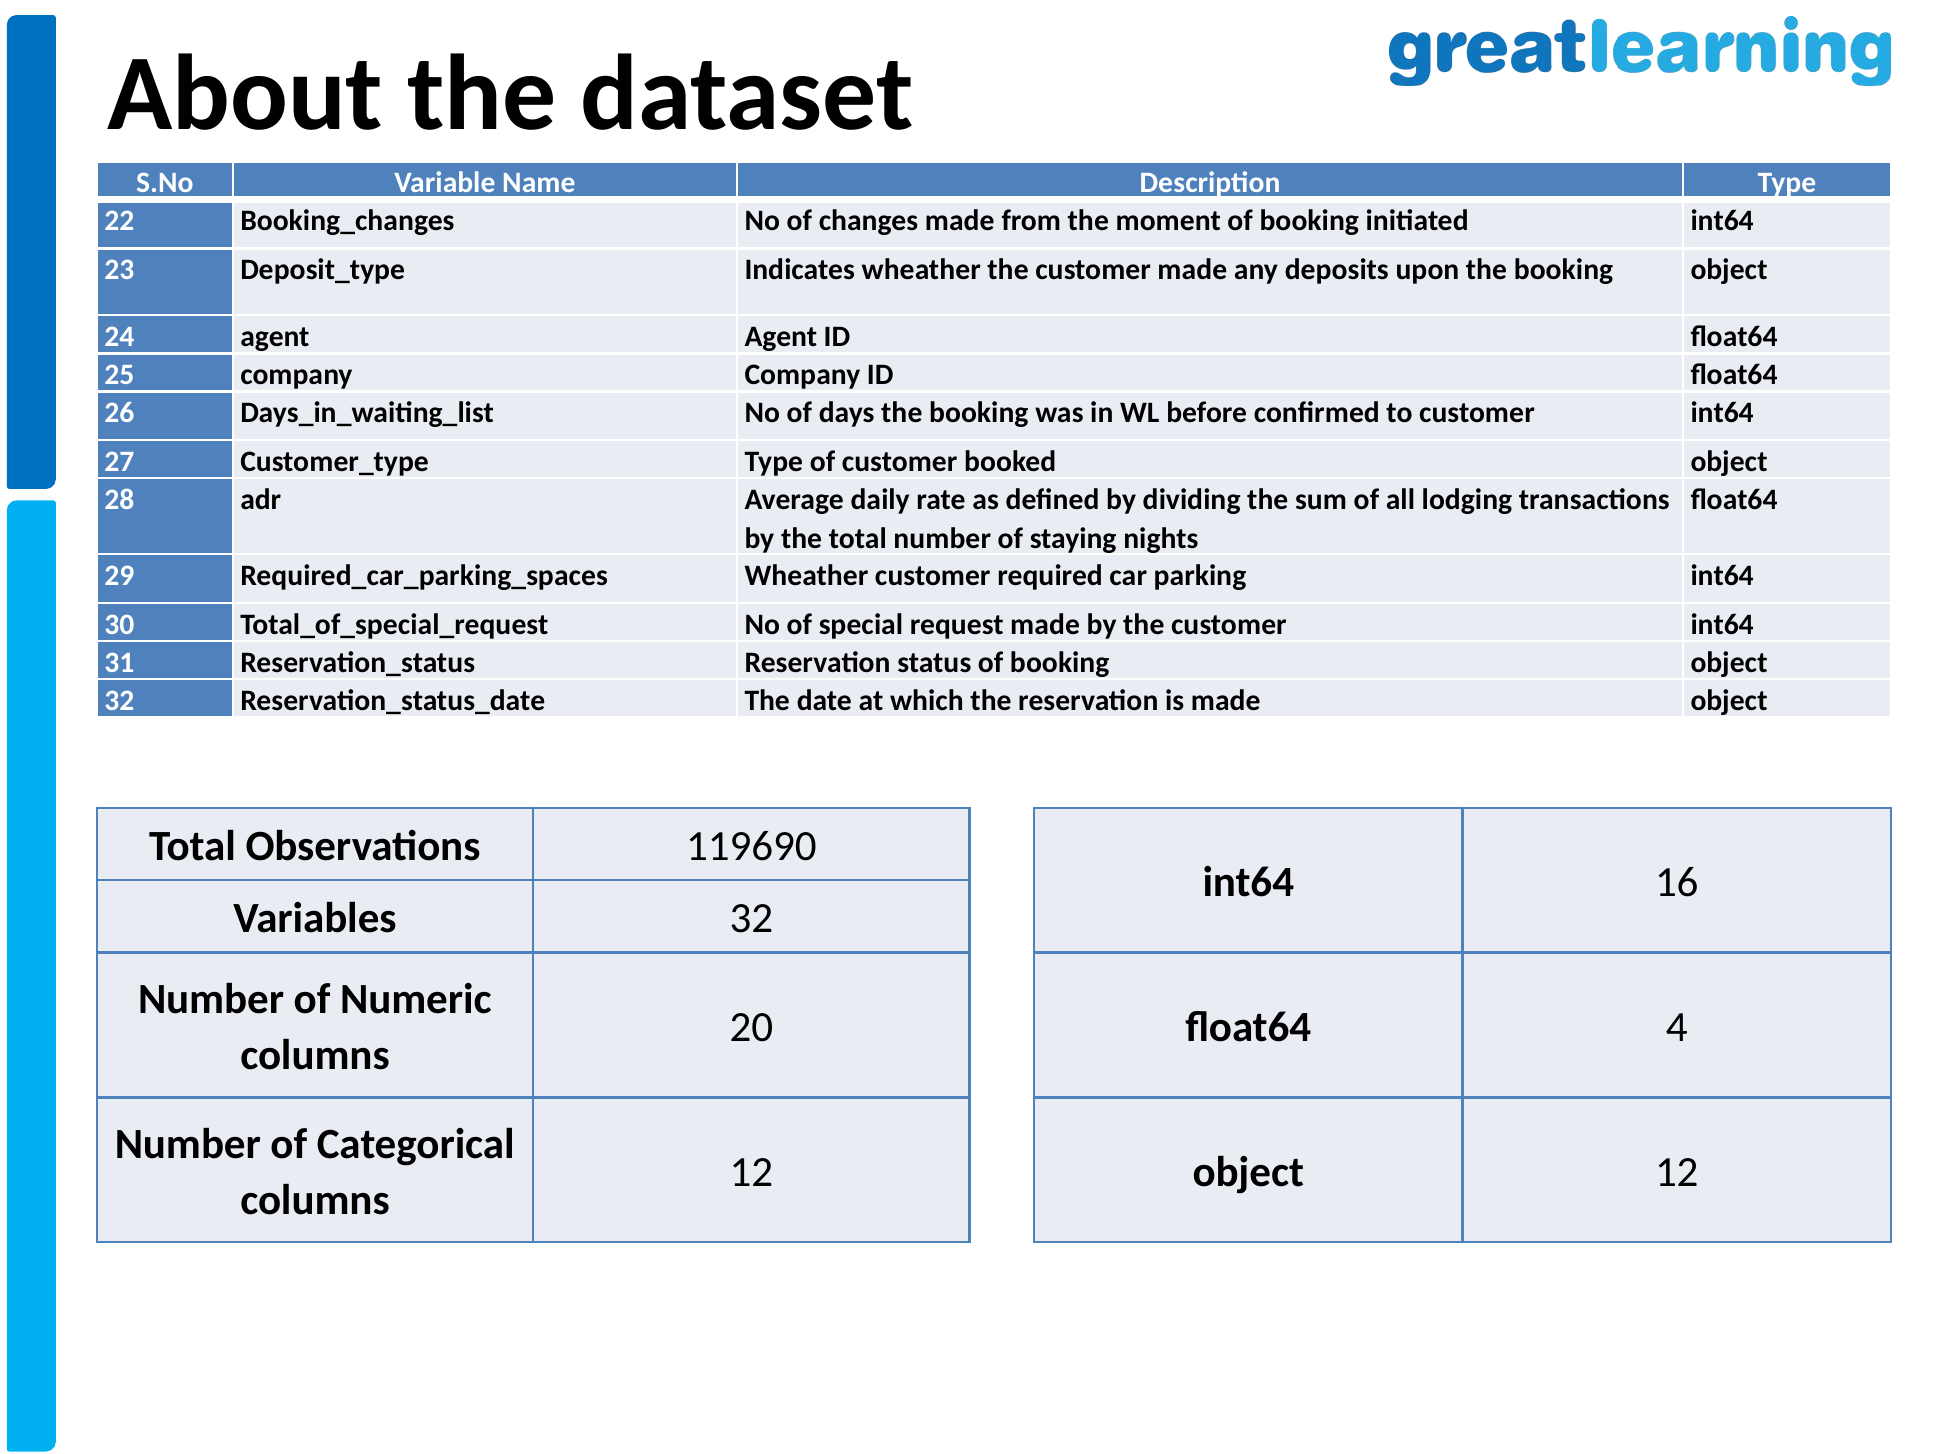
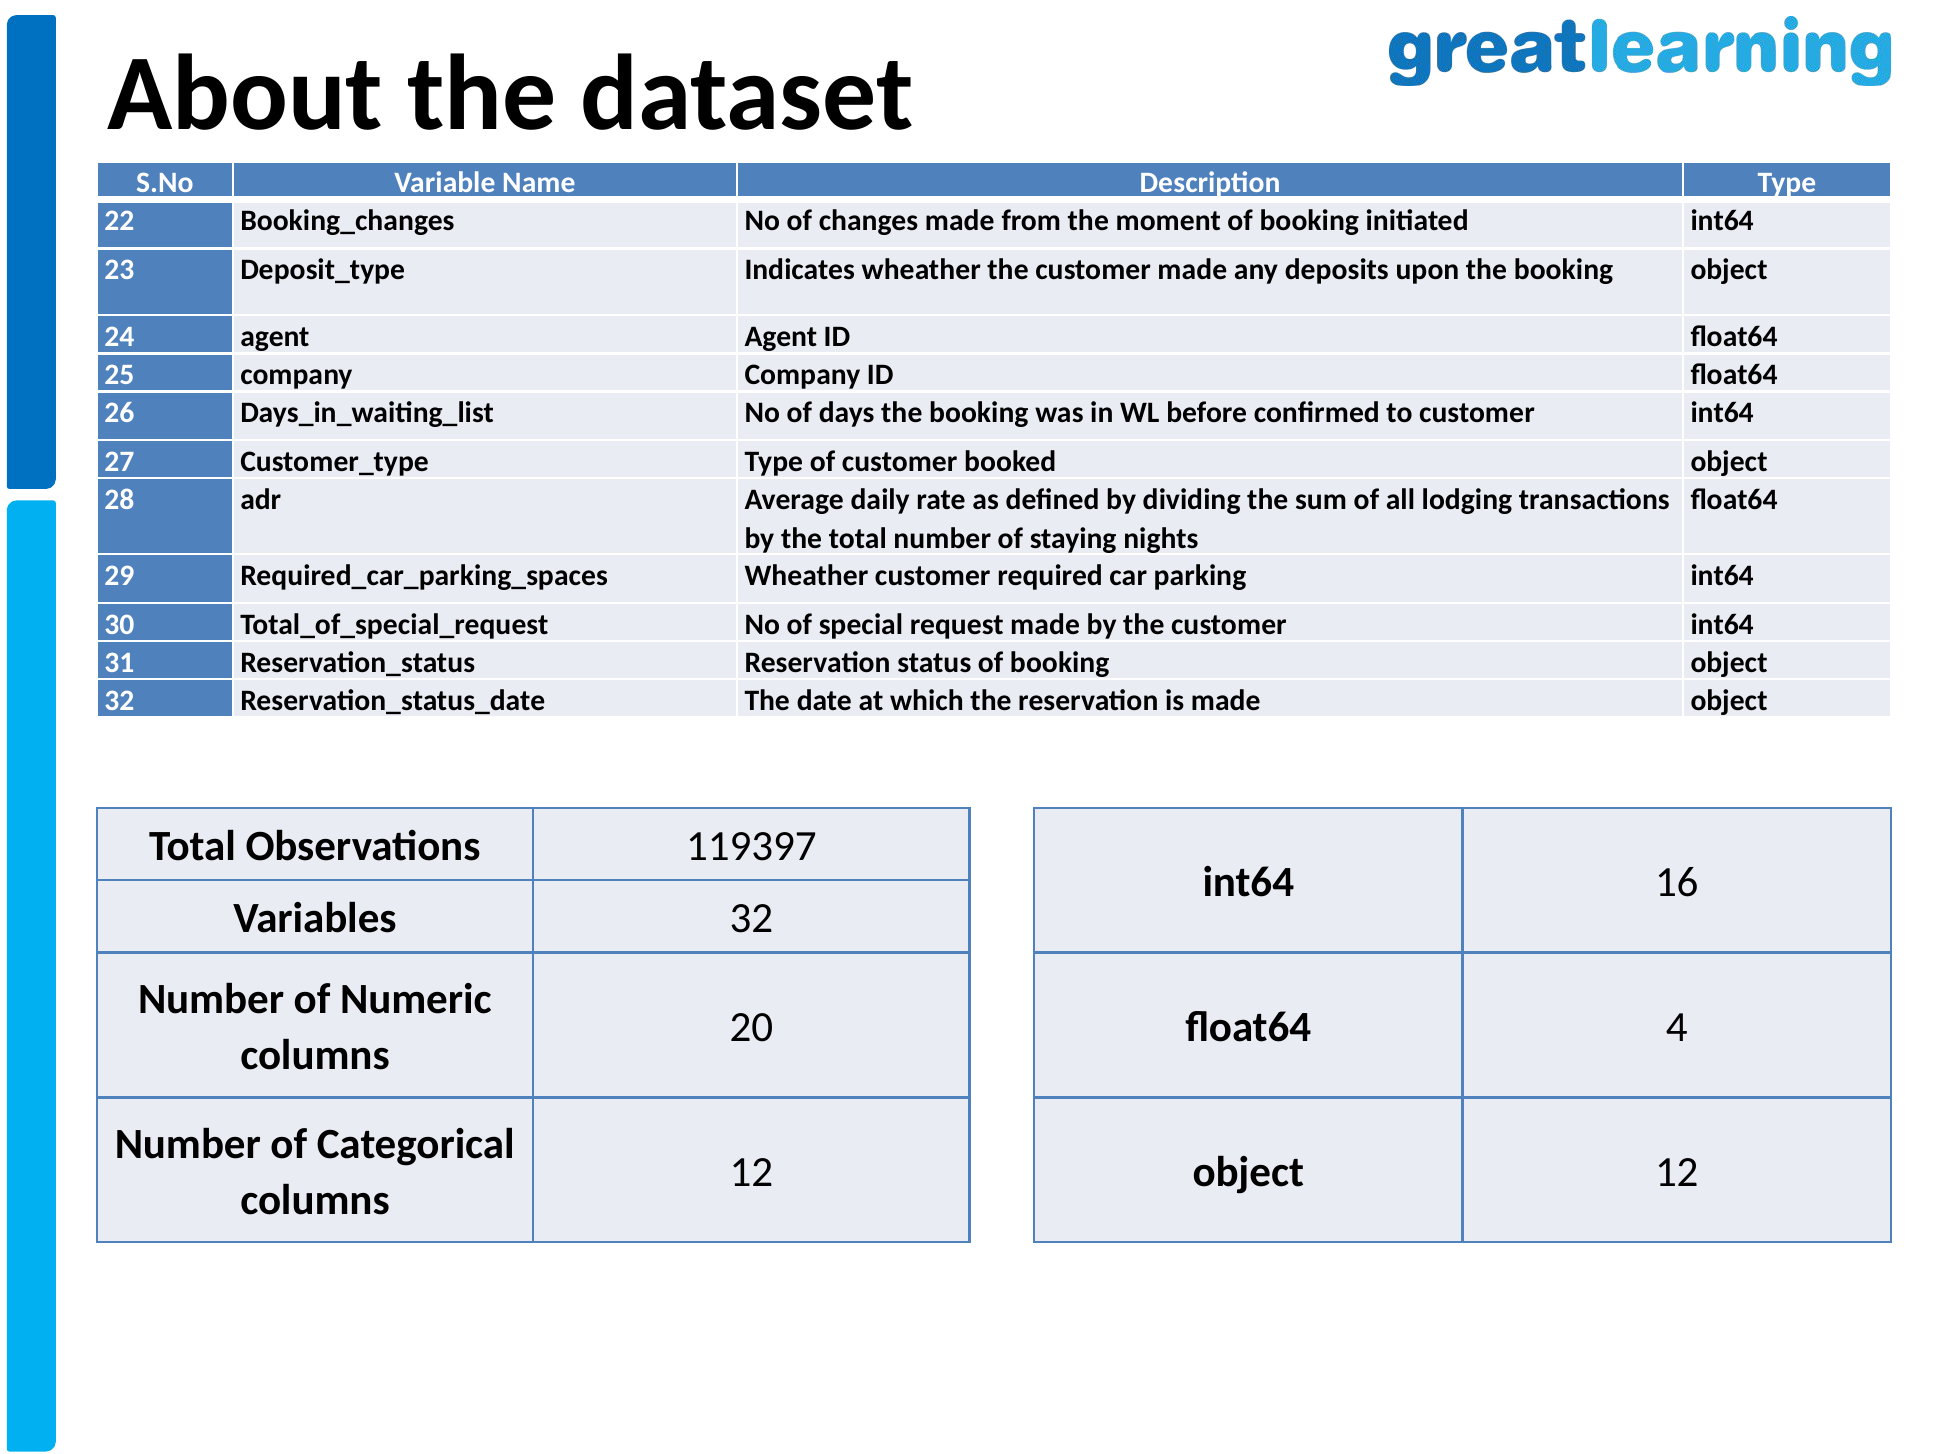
119690: 119690 -> 119397 (751, 846)
